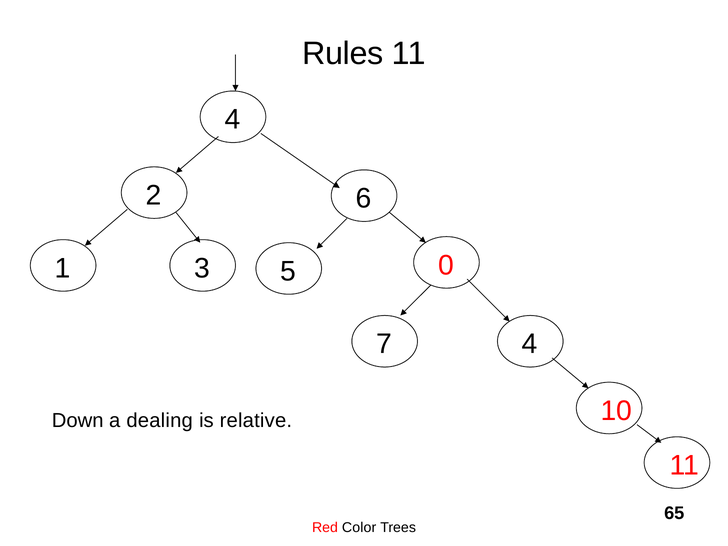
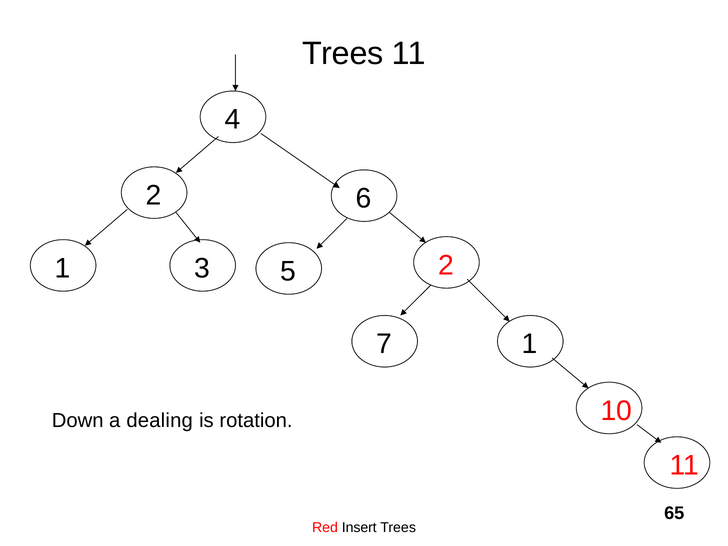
Rules: Rules -> Trees (343, 54)
5 0: 0 -> 2 (446, 265)
7 4: 4 -> 1 (530, 344)
relative: relative -> rotation (256, 421)
Color: Color -> Insert (359, 528)
